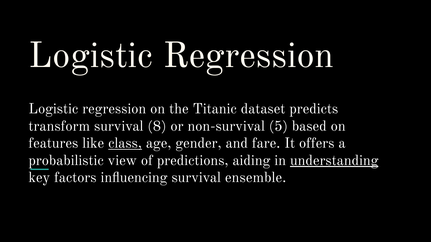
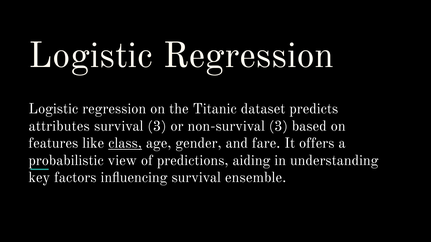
transform: transform -> attributes (59, 126)
survival 8: 8 -> 3 (157, 126)
non-survival 5: 5 -> 3 (278, 126)
understanding underline: present -> none (334, 161)
